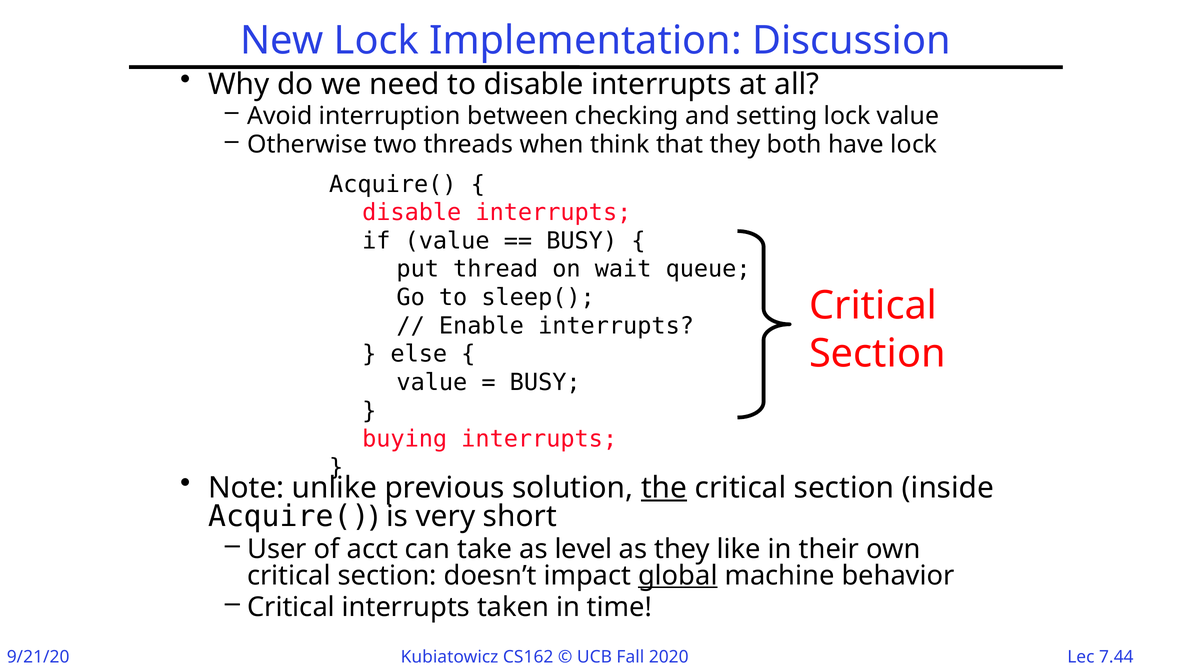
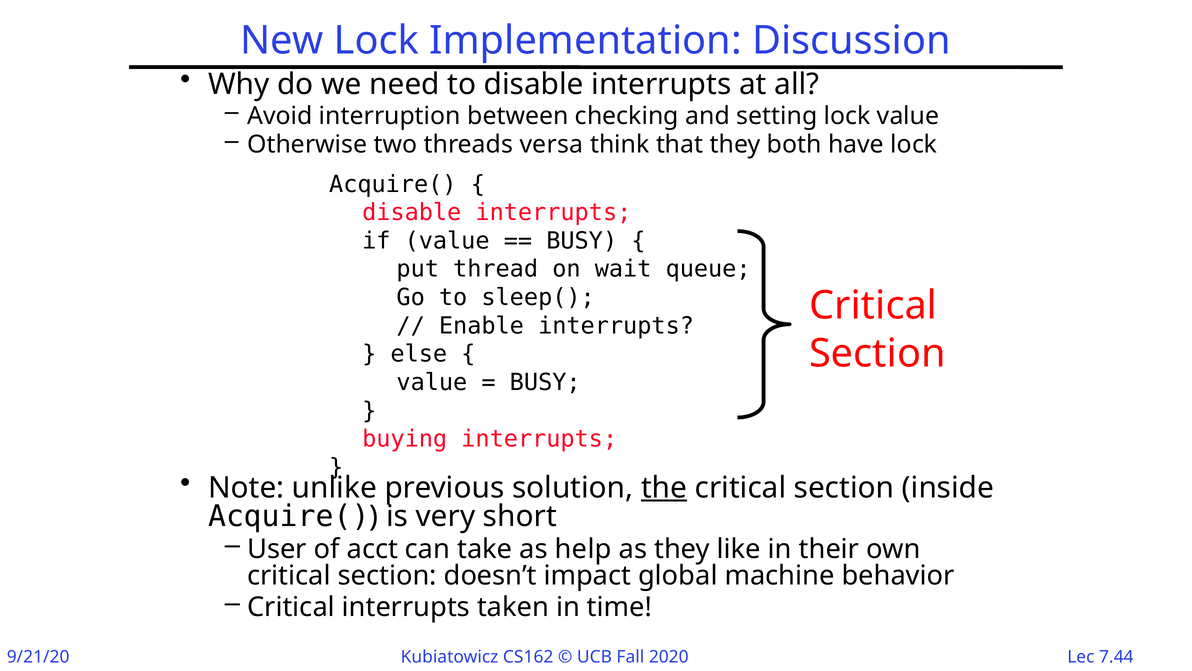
when: when -> versa (551, 145)
level: level -> help (583, 549)
global underline: present -> none (678, 575)
